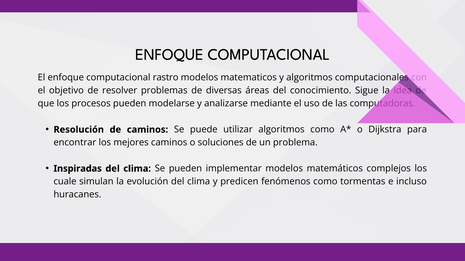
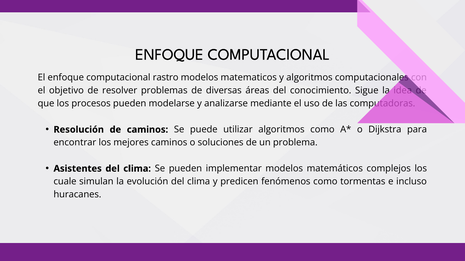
Inspiradas: Inspiradas -> Asistentes (78, 169)
